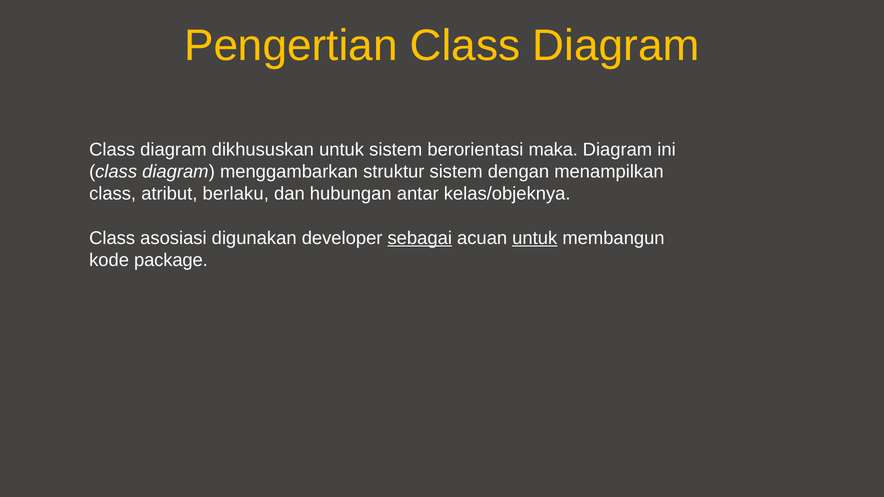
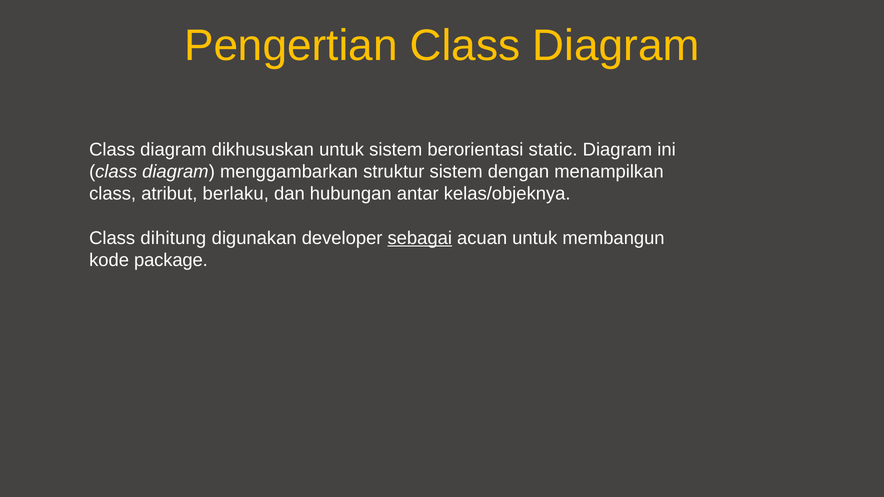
maka: maka -> static (553, 150)
asosiasi: asosiasi -> dihitung (173, 238)
untuk underline: present -> none (535, 238)
